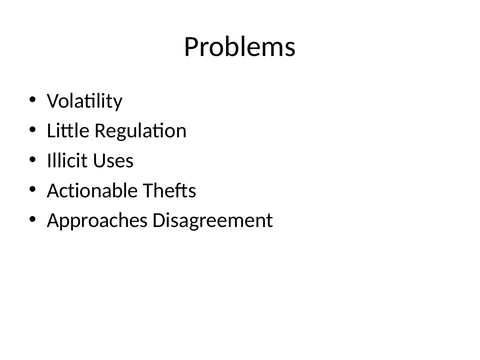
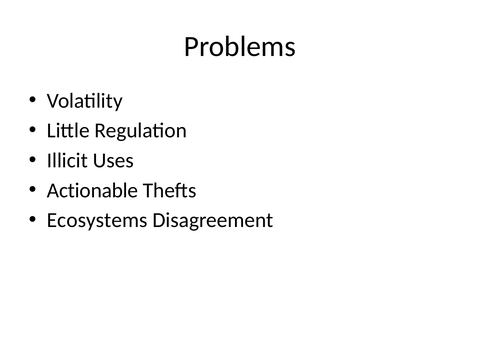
Approaches: Approaches -> Ecosystems (97, 220)
